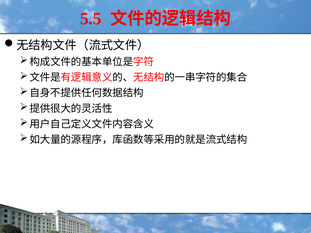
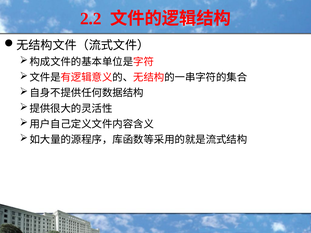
5.5: 5.5 -> 2.2 (91, 19)
